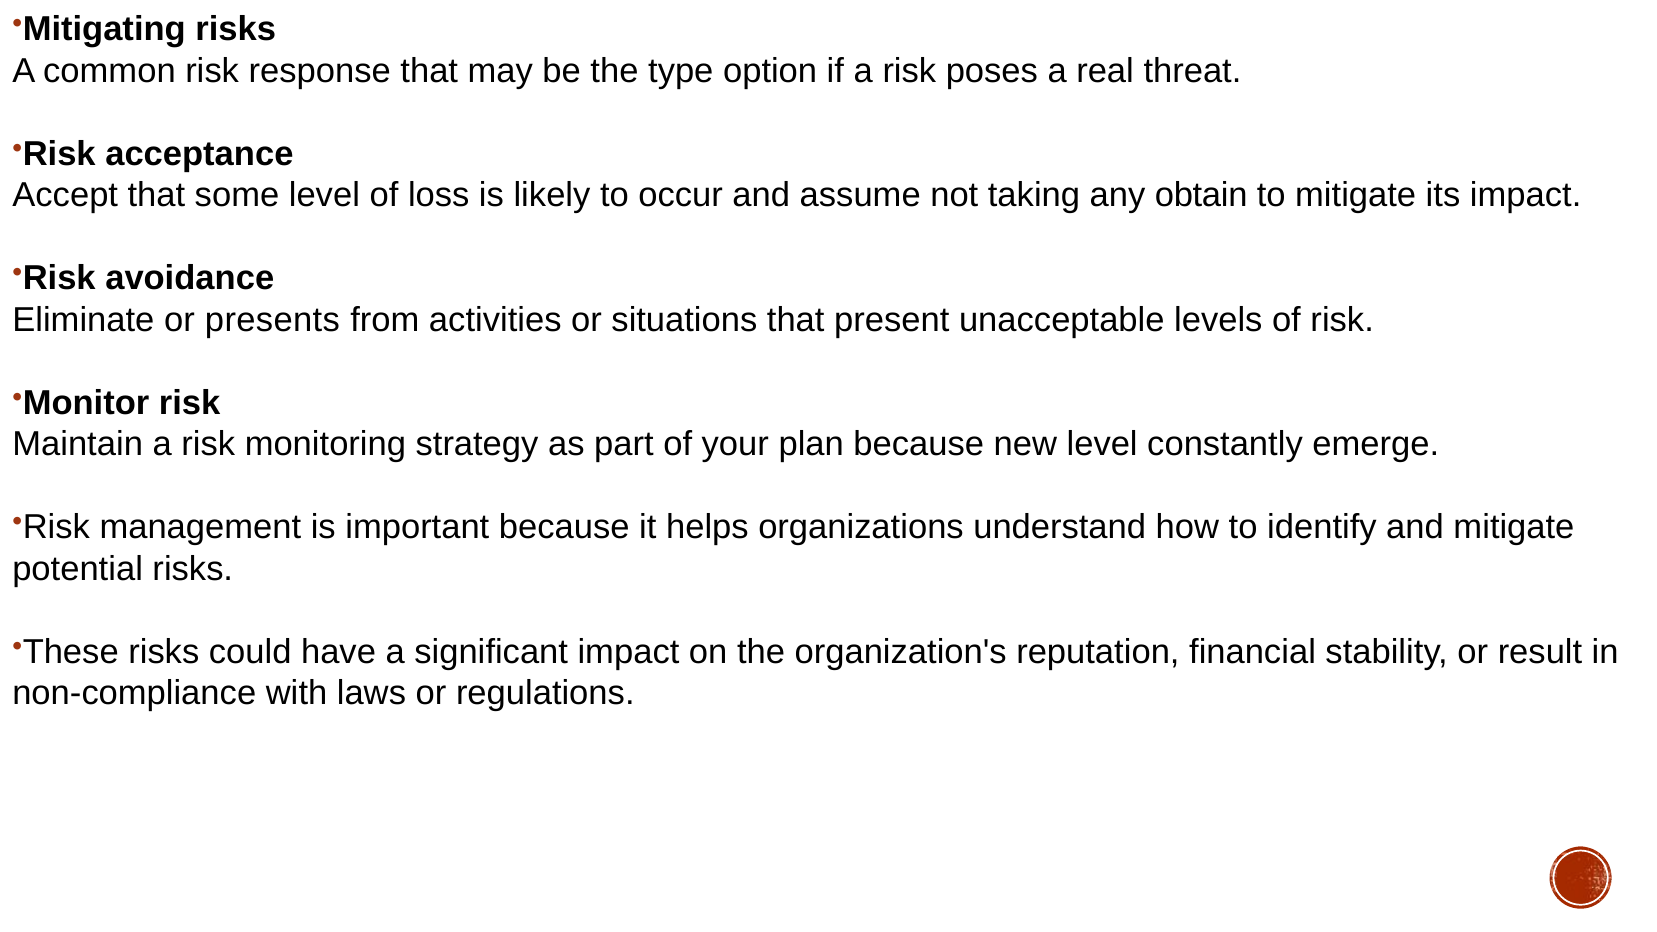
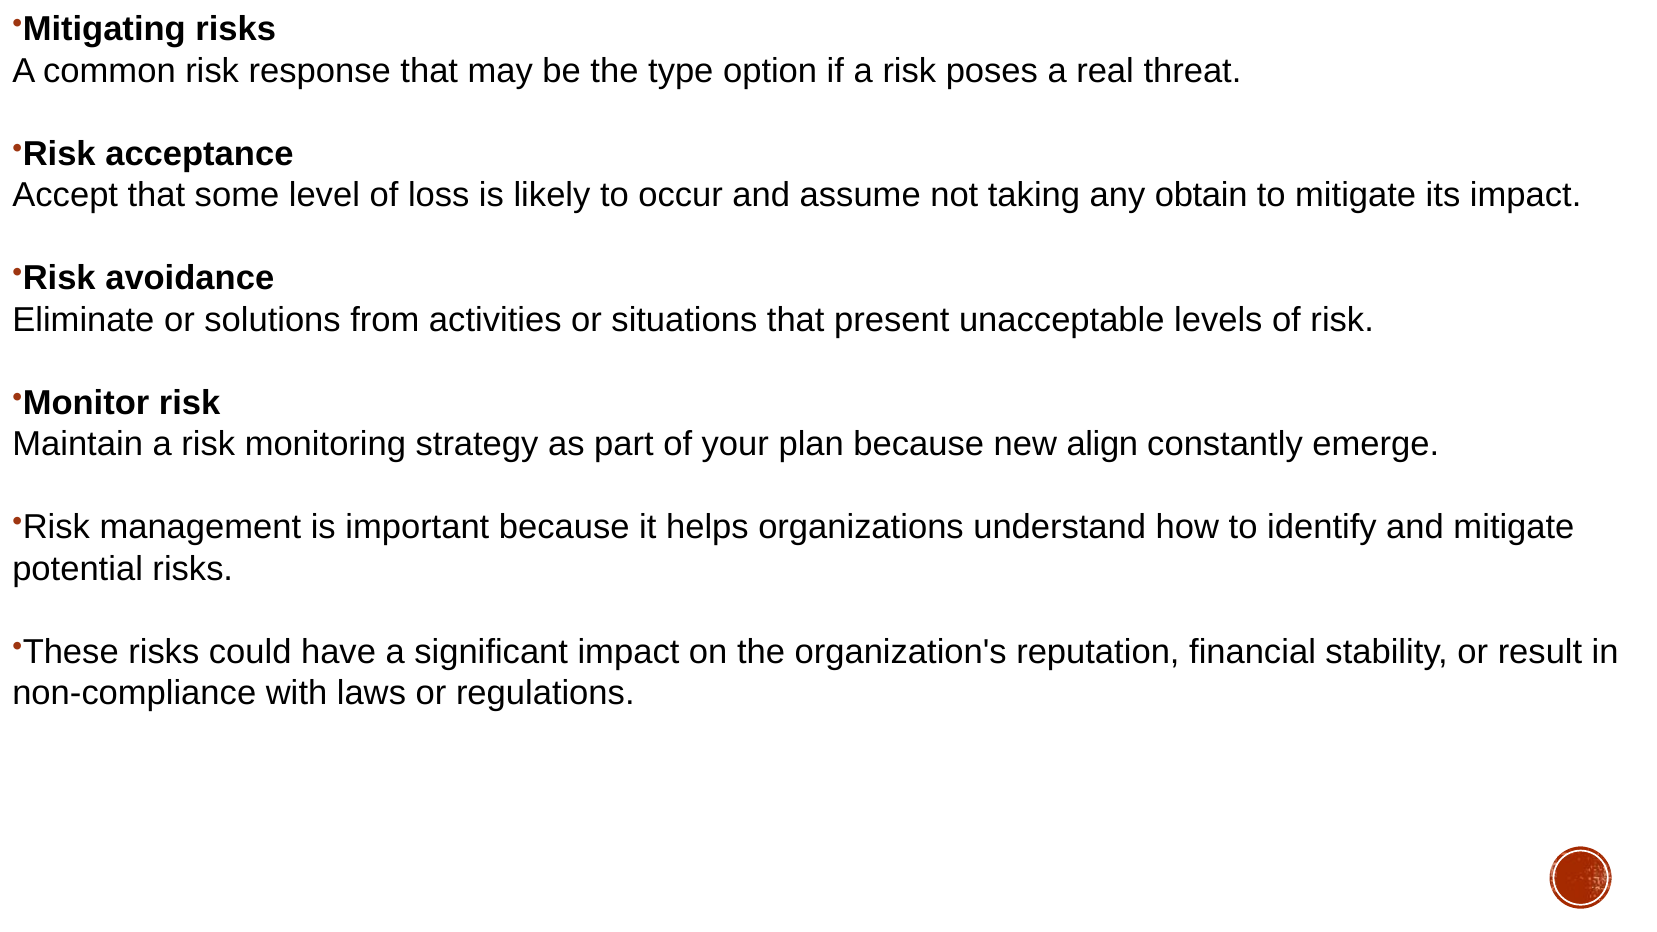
presents: presents -> solutions (273, 320)
new level: level -> align (1102, 444)
